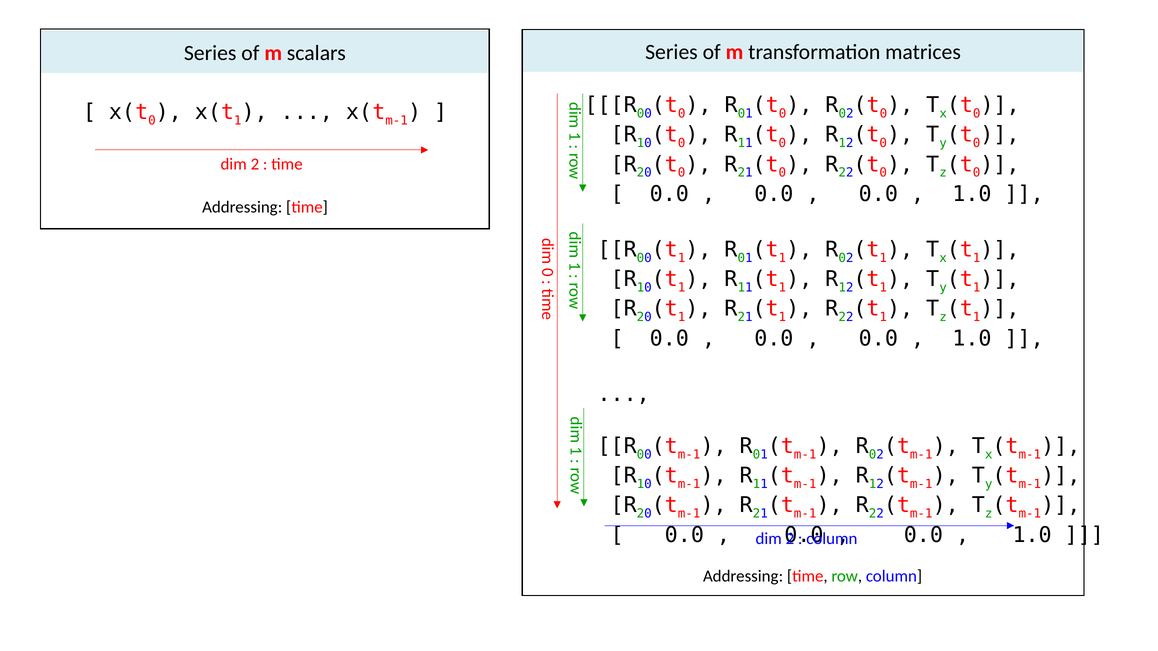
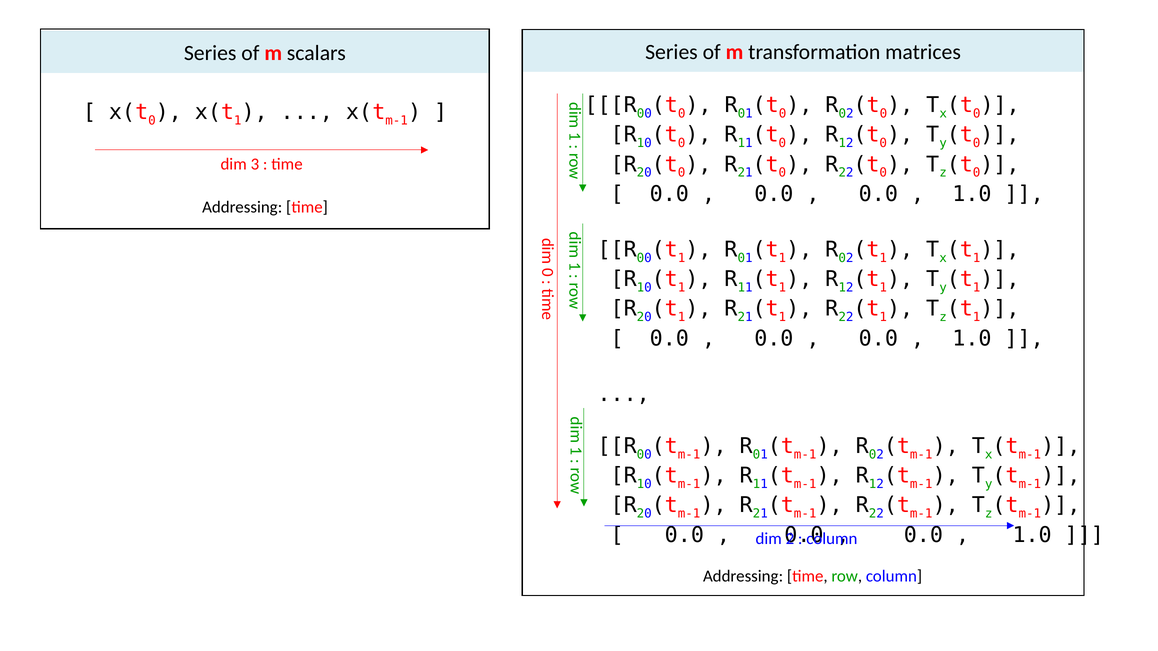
2: 2 -> 3 (255, 164)
